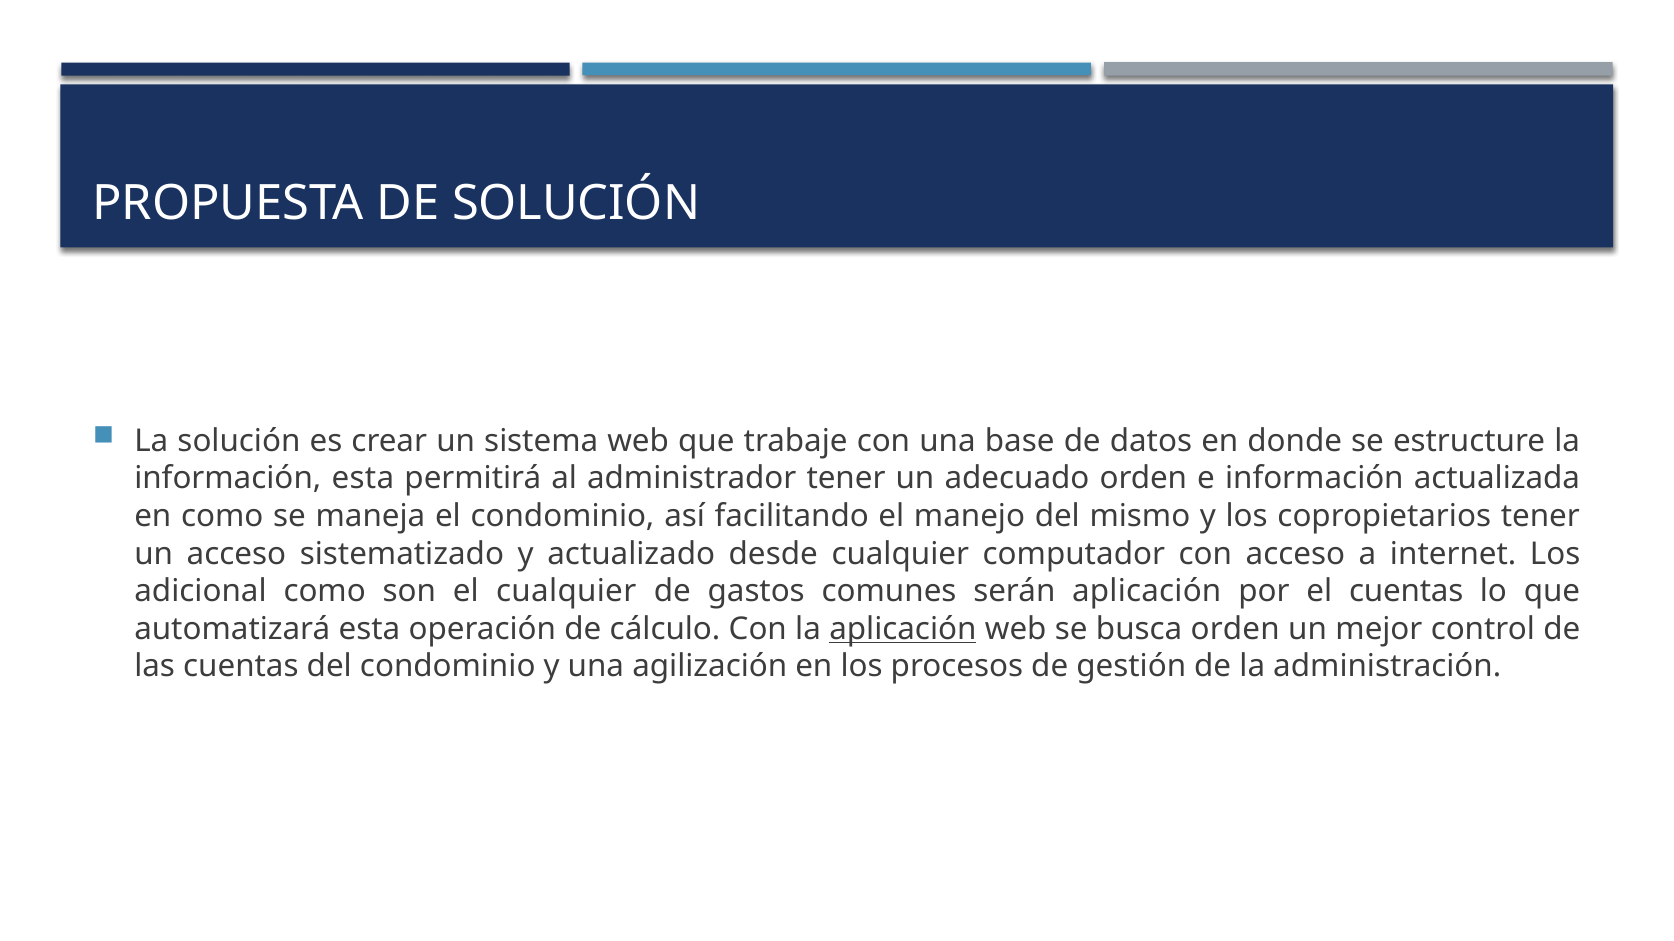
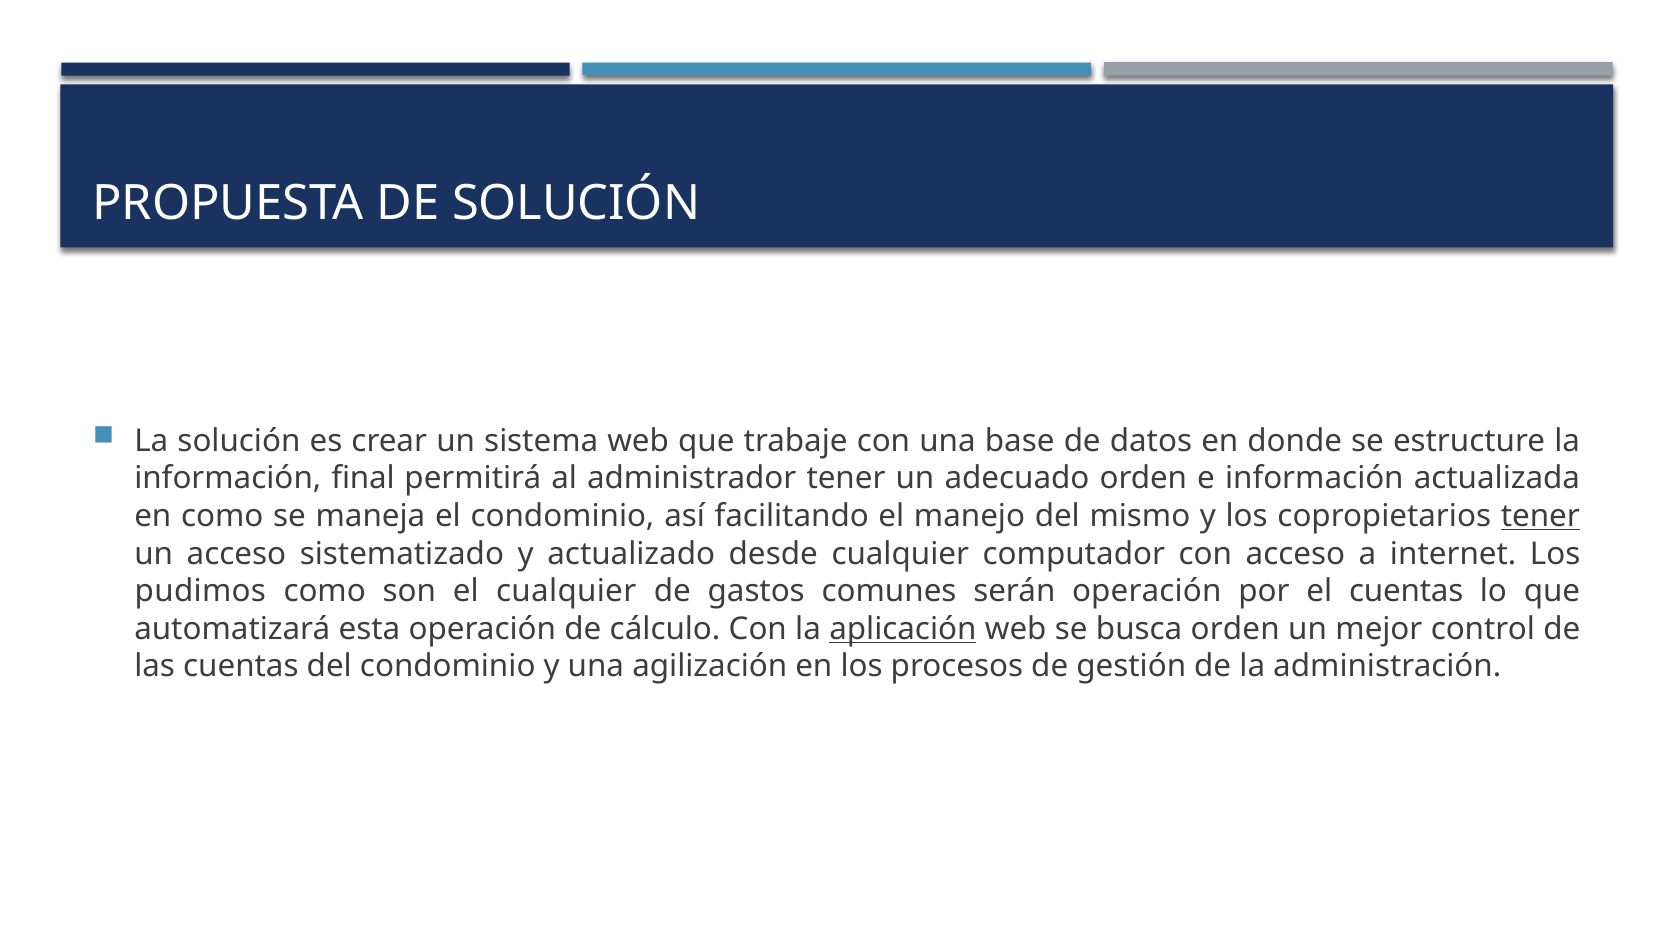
información esta: esta -> final (363, 479)
tener underline: none -> present (1540, 516)
adicional: adicional -> pudimos (200, 592)
serán aplicación: aplicación -> operación (1147, 592)
